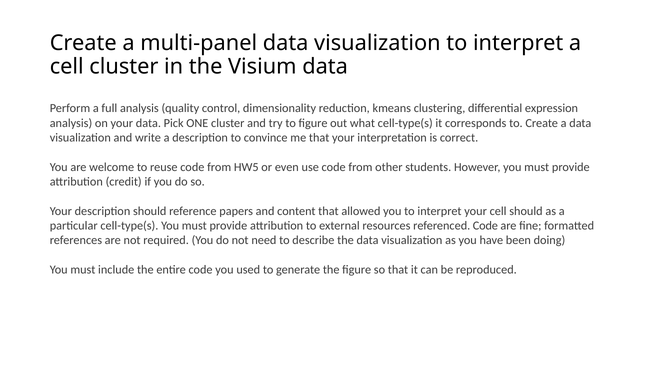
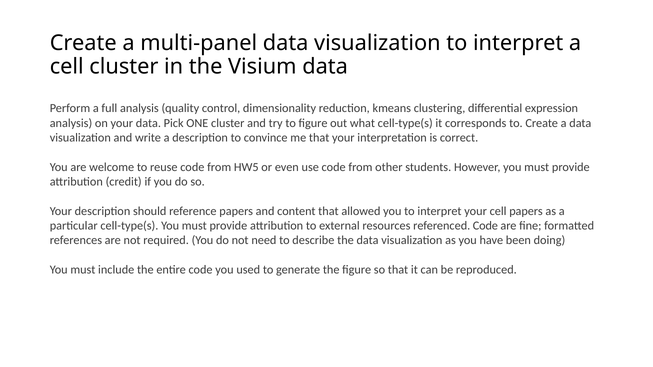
cell should: should -> papers (526, 211)
